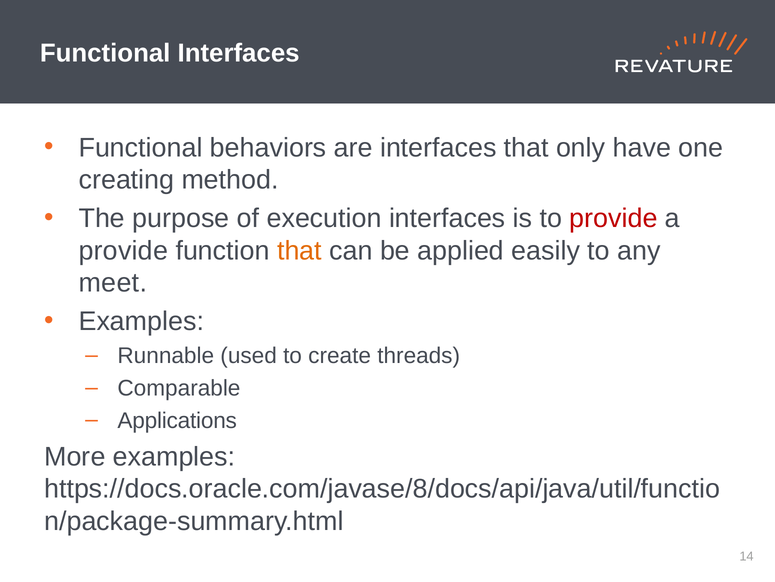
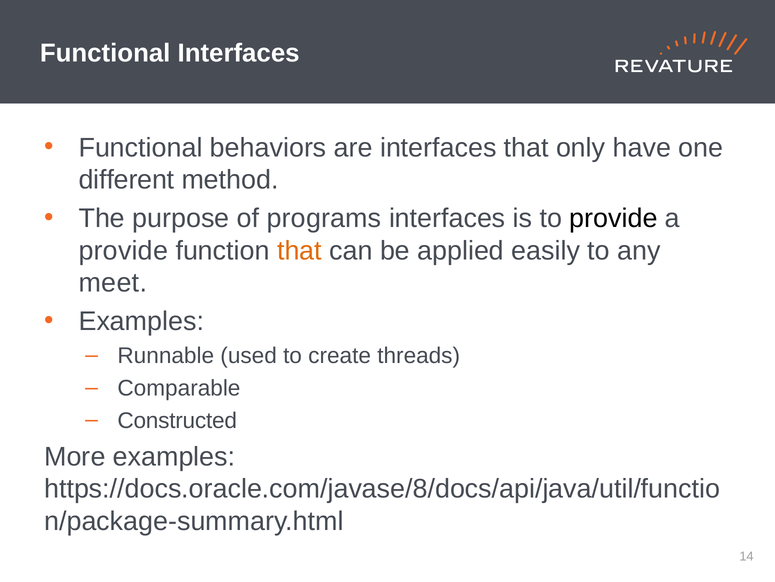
creating: creating -> different (127, 180)
execution: execution -> programs (324, 218)
provide colour: red -> black (614, 218)
Applications: Applications -> Constructed (177, 420)
